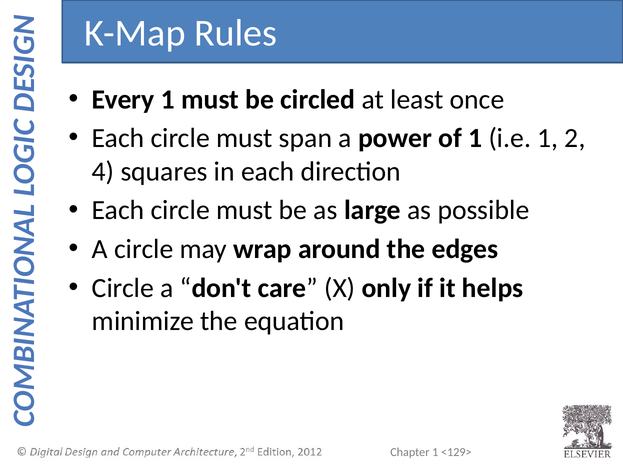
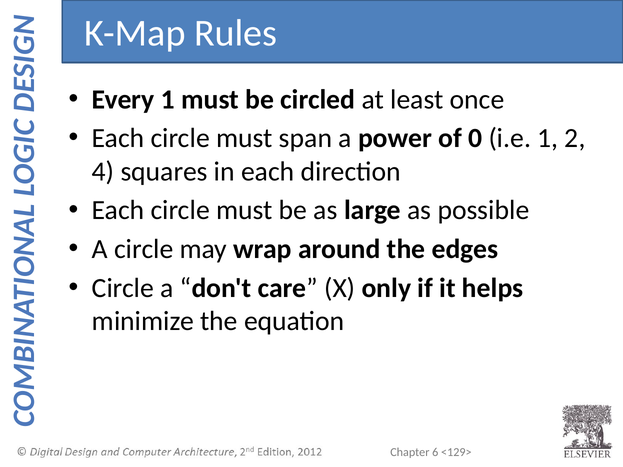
of 1: 1 -> 0 (475, 138)
1: 1 -> 6 (435, 452)
